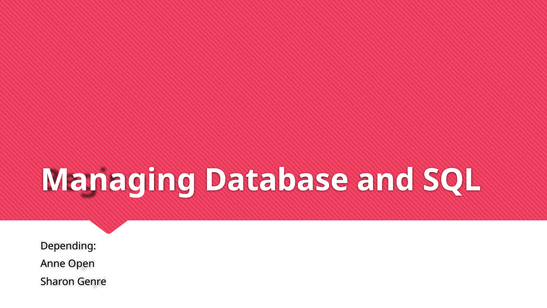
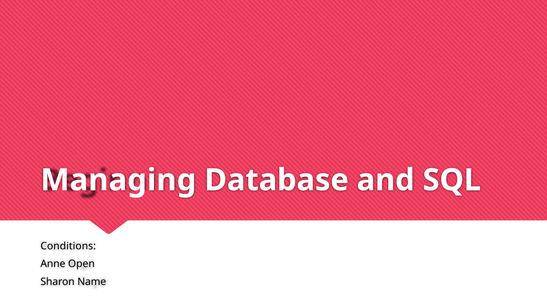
Depending: Depending -> Conditions (68, 246)
Genre: Genre -> Name (92, 281)
